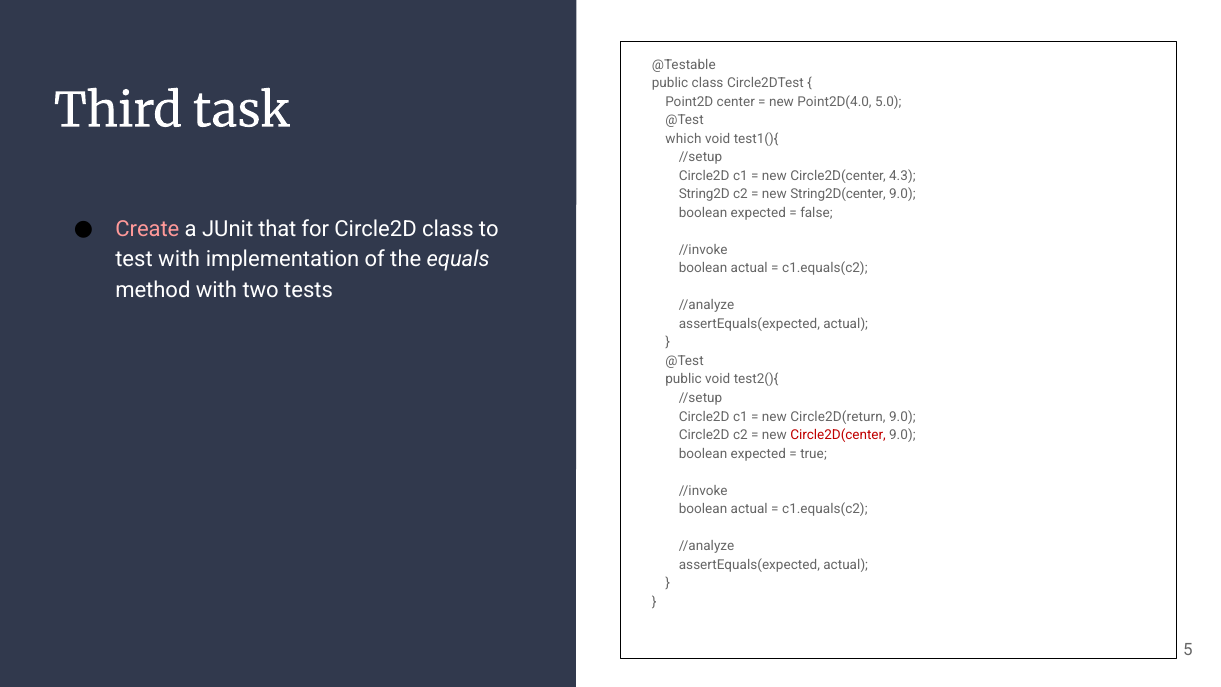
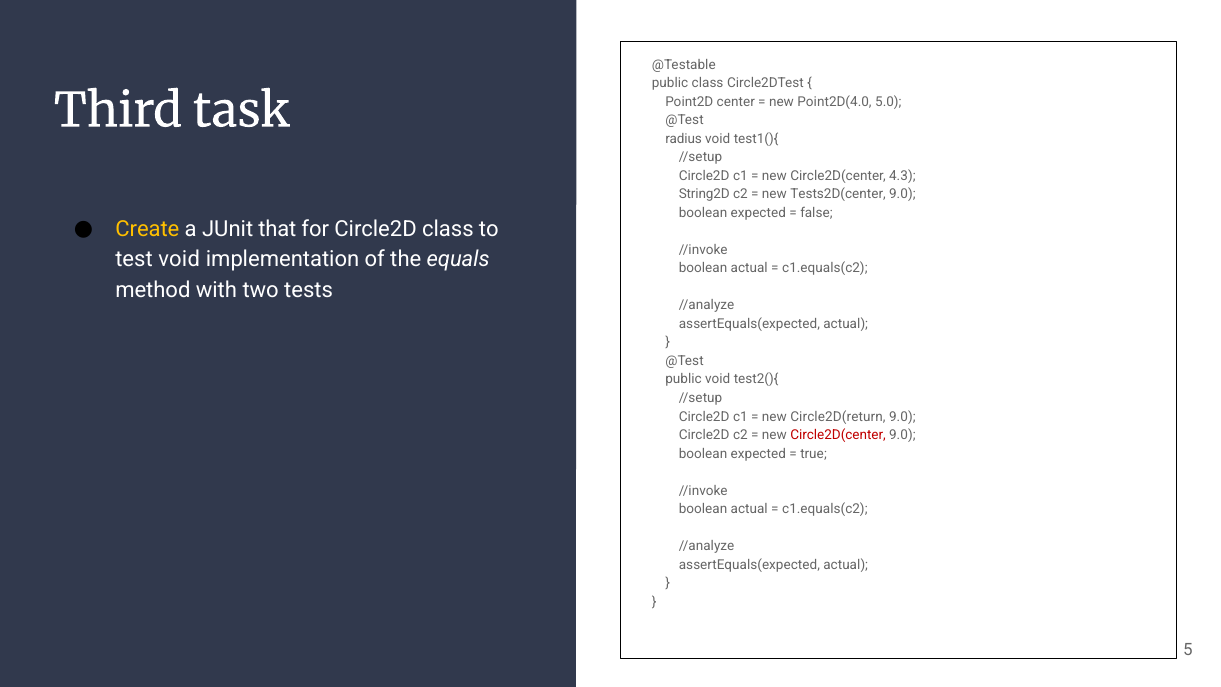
which: which -> radius (684, 139)
String2D(center: String2D(center -> Tests2D(center (838, 194)
Create colour: pink -> yellow (147, 229)
test with: with -> void (179, 260)
